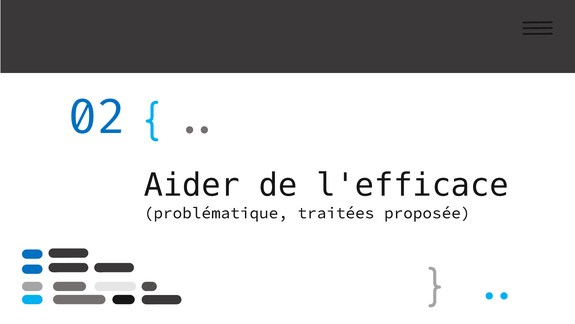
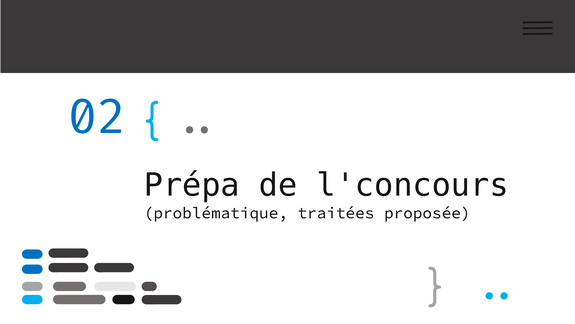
Aider: Aider -> Prépa (192, 185)
l'efficace: l'efficace -> l'concours (413, 185)
